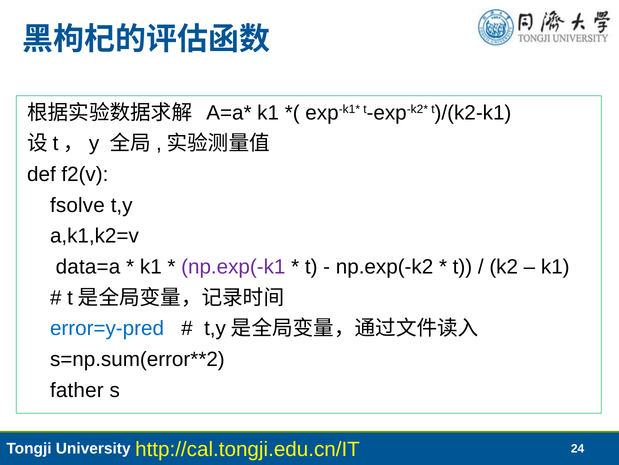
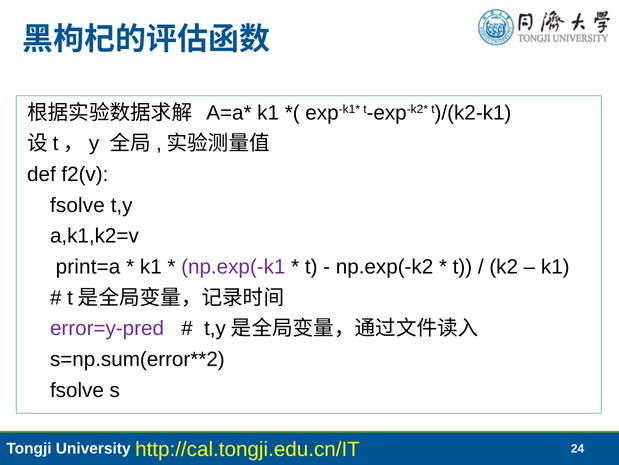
data=a: data=a -> print=a (88, 266)
error=y-pred colour: blue -> purple (107, 328)
father: father -> fsolve (77, 390)
